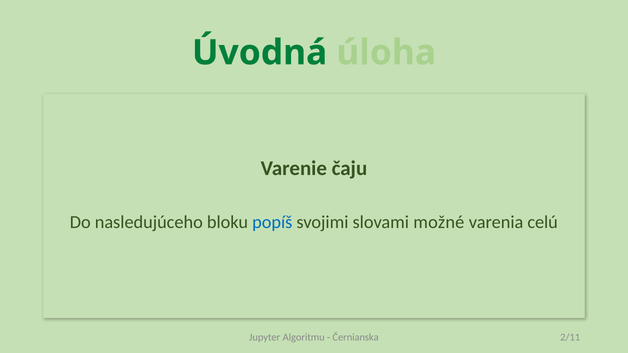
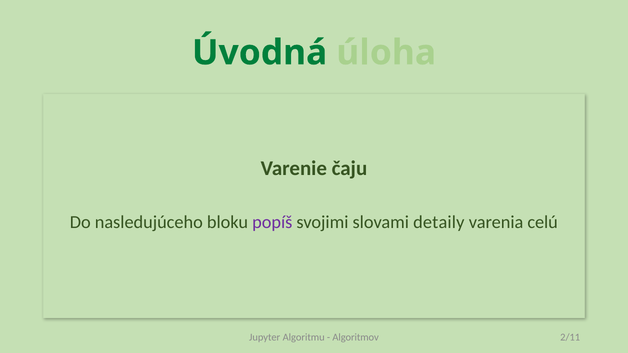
popíš colour: blue -> purple (272, 222)
možné: možné -> detaily (439, 222)
Černianska: Černianska -> Algoritmov (356, 338)
